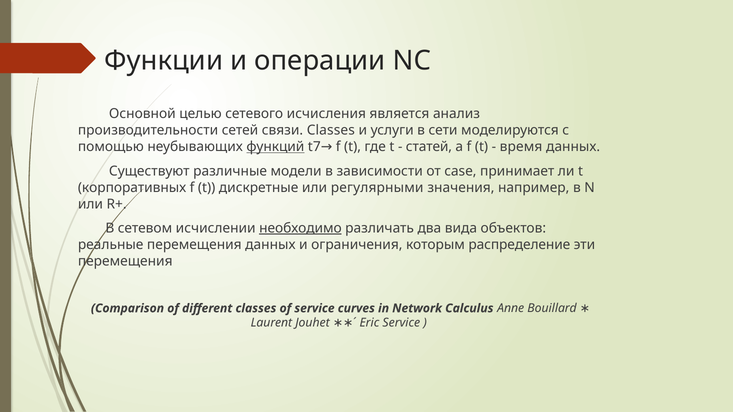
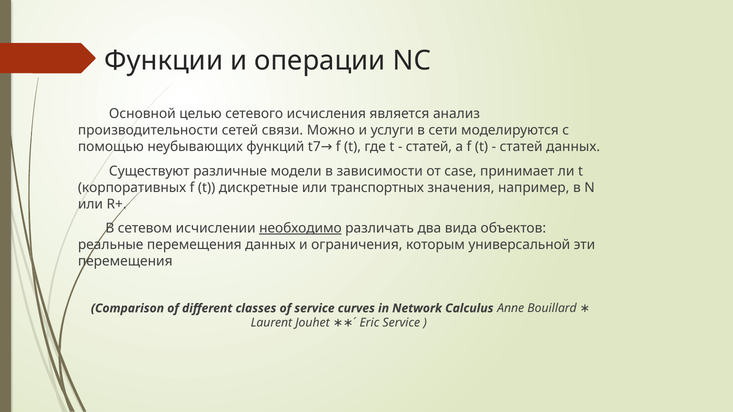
связи Classes: Classes -> Можно (331, 131)
функций underline: present -> none (275, 147)
время: время -> статей (521, 147)
регулярными: регулярными -> транспортных (377, 188)
распределение: распределение -> универсальной (519, 245)
